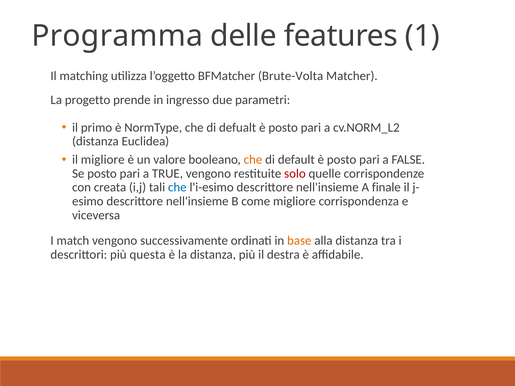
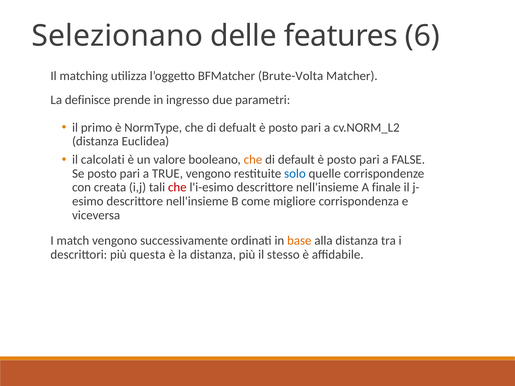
Programma: Programma -> Selezionano (117, 36)
1: 1 -> 6 (422, 36)
progetto: progetto -> definisce (88, 100)
il migliore: migliore -> calcolati (103, 160)
solo colour: red -> blue (295, 174)
che colour: blue -> red (177, 188)
destra: destra -> stesso (283, 255)
